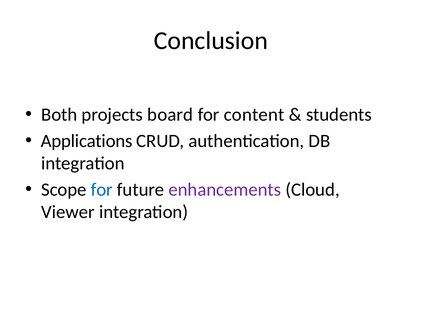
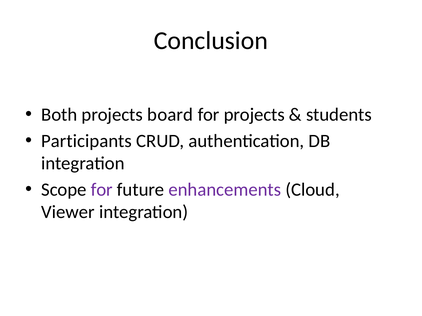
for content: content -> projects (254, 115)
Applications: Applications -> Participants (87, 141)
for colour: blue -> purple (102, 190)
